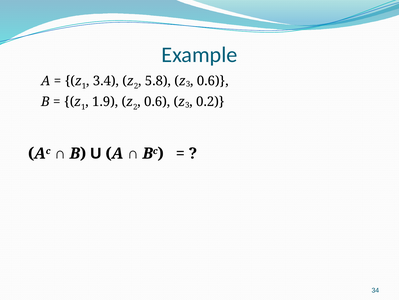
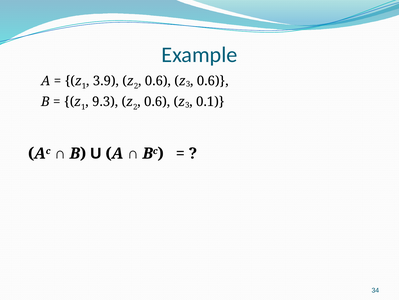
3.4: 3.4 -> 3.9 (106, 81)
5.8: 5.8 -> 0.6 (158, 81)
1.9: 1.9 -> 9.3 (105, 102)
0.2: 0.2 -> 0.1 (210, 102)
